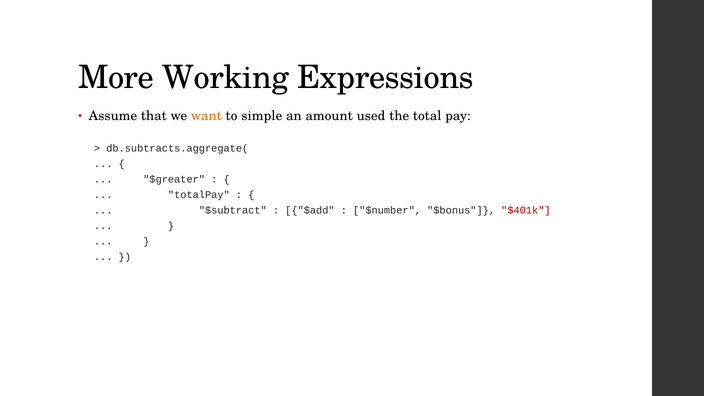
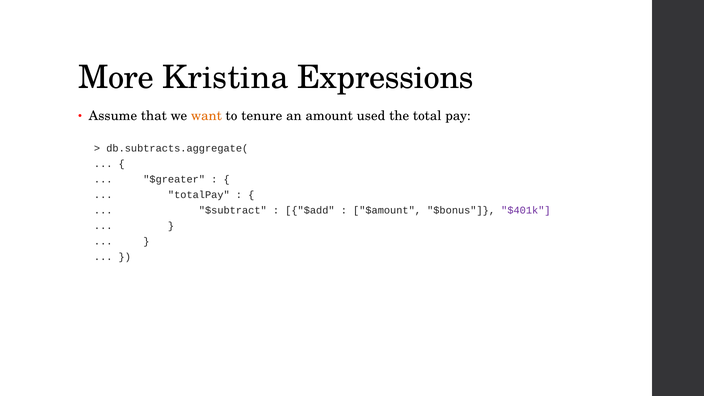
Working: Working -> Kristina (225, 77)
simple: simple -> tenure (262, 116)
$number: $number -> $amount (387, 210)
$401k colour: red -> purple (526, 210)
